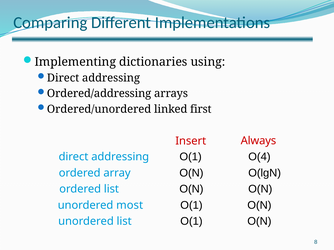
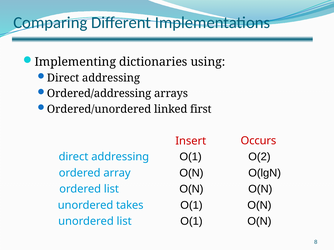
Always: Always -> Occurs (258, 141)
O(4: O(4 -> O(2 (259, 157)
most: most -> takes (130, 205)
